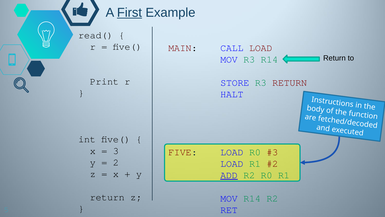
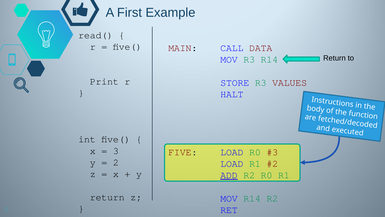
First underline: present -> none (129, 13)
CALL LOAD: LOAD -> DATA (261, 48)
R3 RETURN: RETURN -> VALUES (290, 82)
